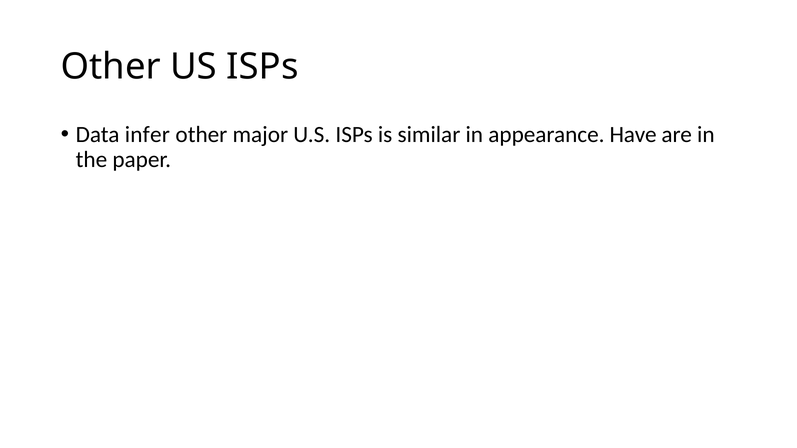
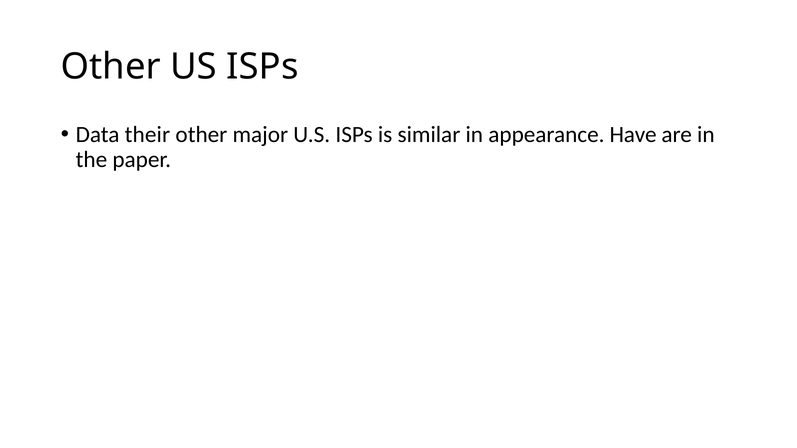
infer: infer -> their (147, 135)
